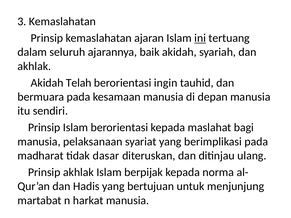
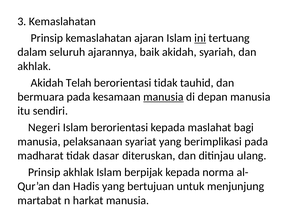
berorientasi ingin: ingin -> tidak (166, 83)
manusia underline: none -> present (163, 97)
Prinsip: Prinsip -> Negeri (44, 128)
